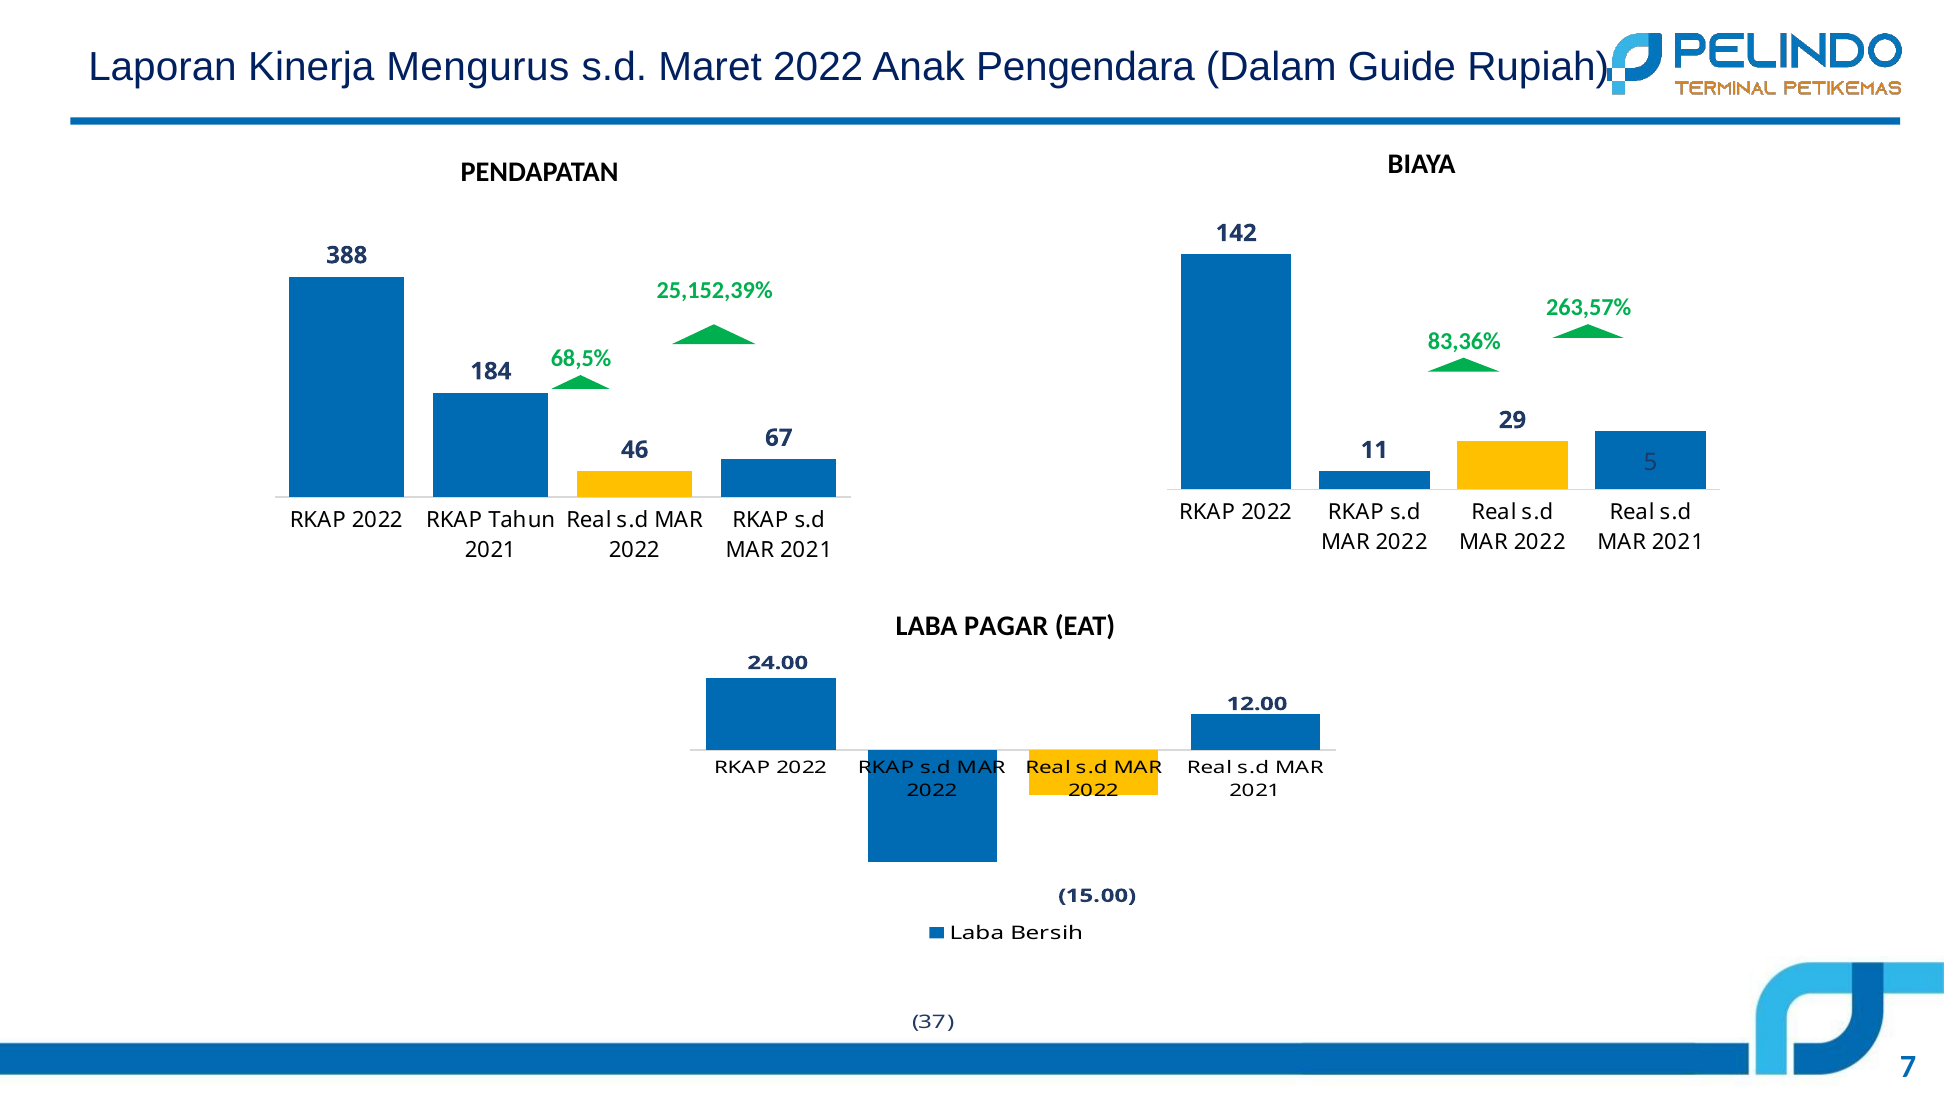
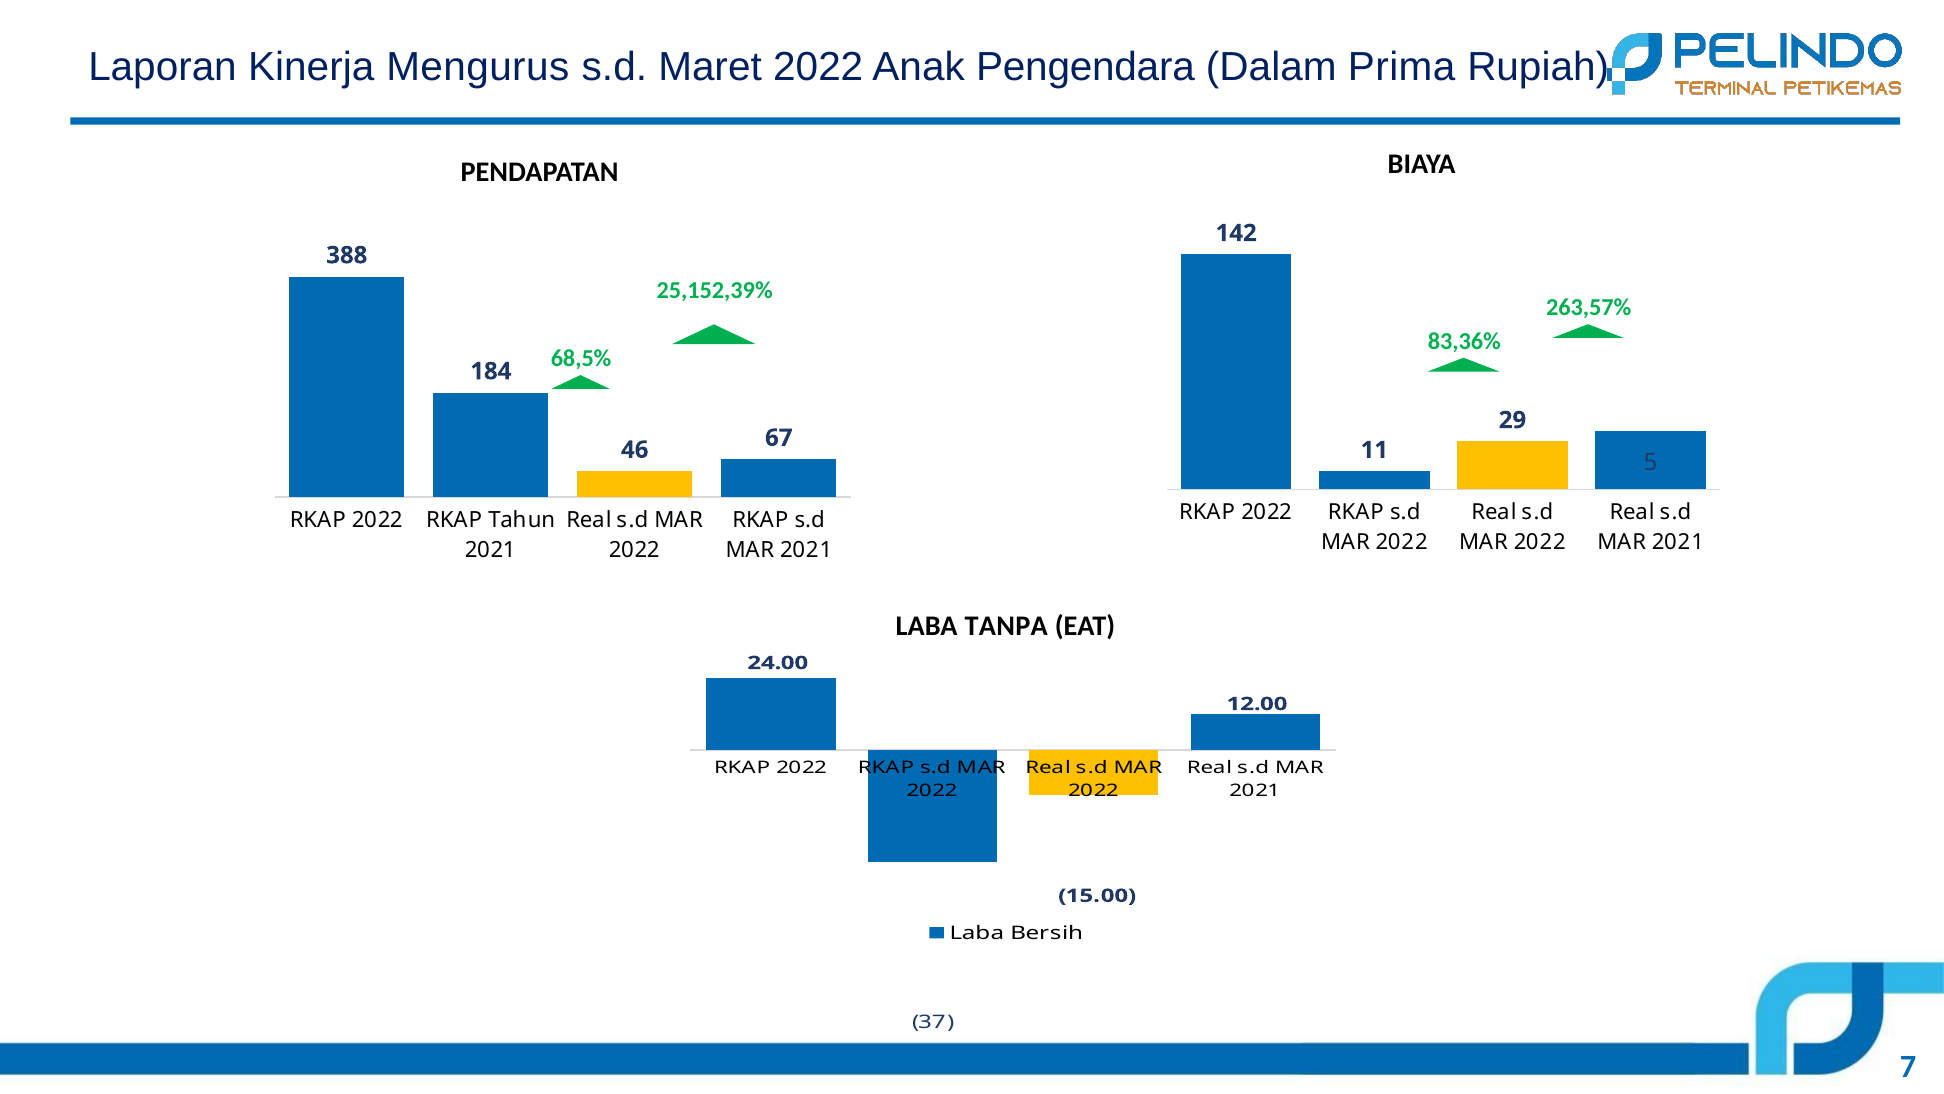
Guide: Guide -> Prima (1402, 67)
PAGAR: PAGAR -> TANPA (1006, 626)
